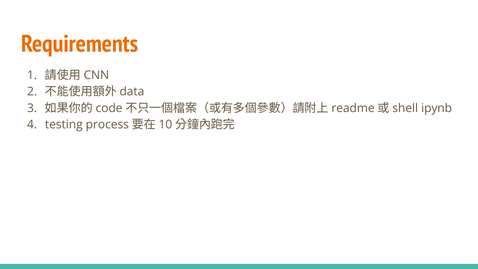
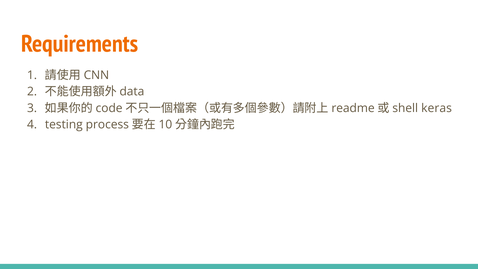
ipynb: ipynb -> keras (437, 108)
